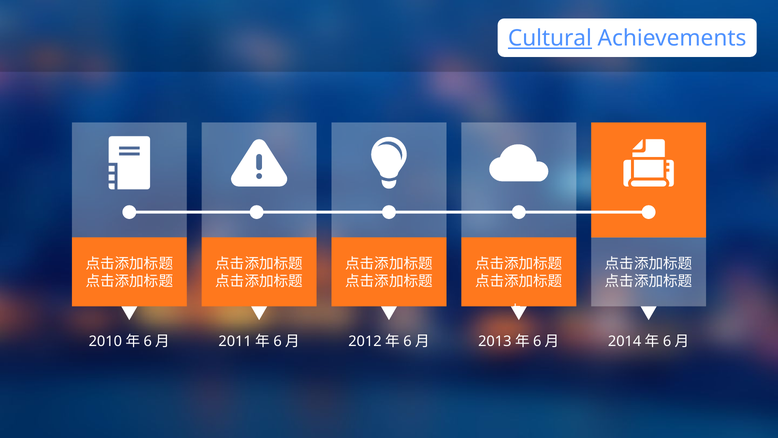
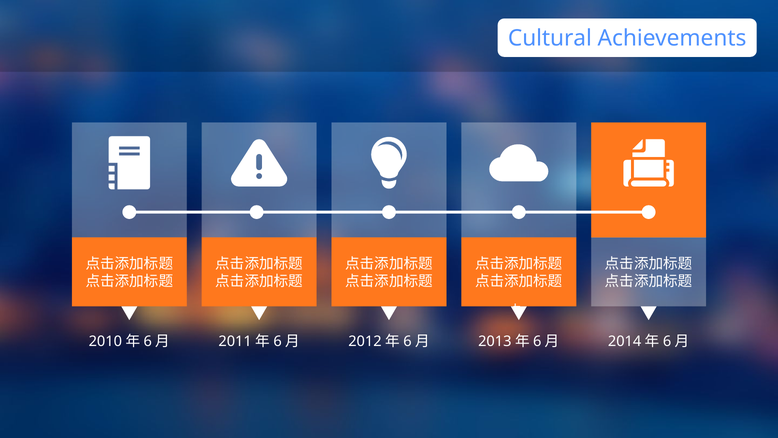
Cultural underline: present -> none (550, 38)
